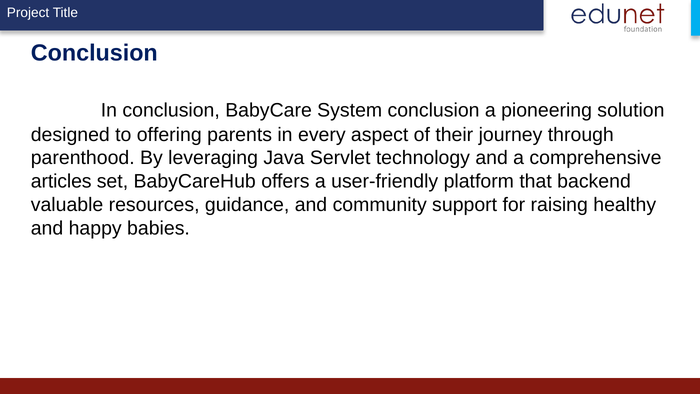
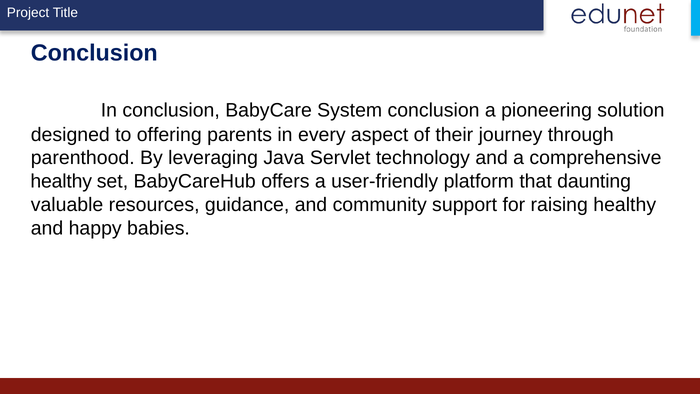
articles: articles -> healthy (61, 181)
backend: backend -> daunting (594, 181)
